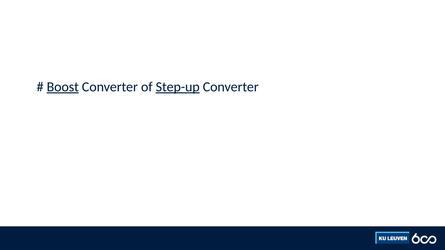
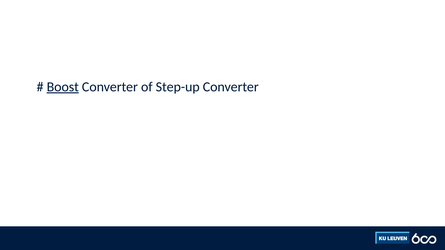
Step-up underline: present -> none (178, 87)
